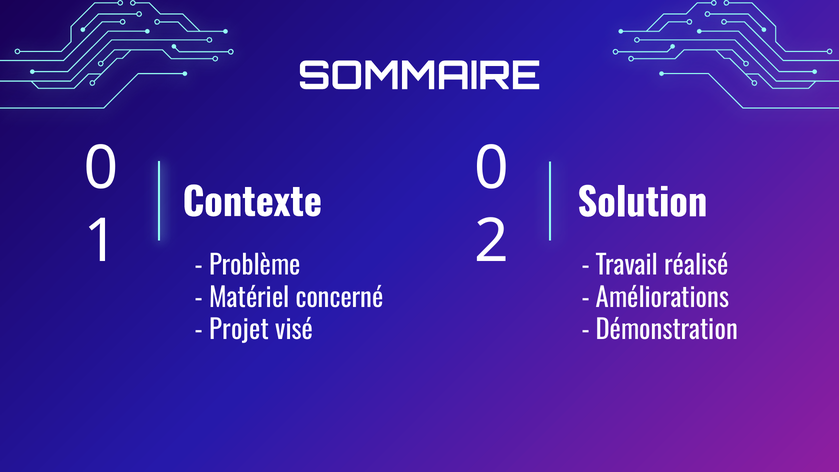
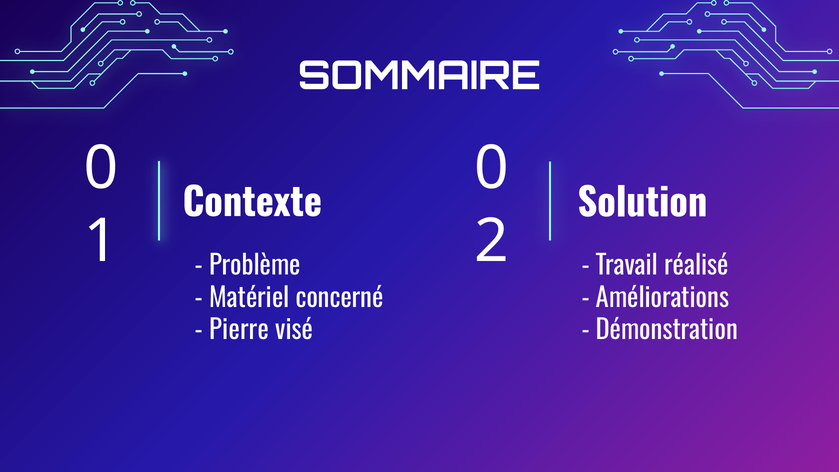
Projet: Projet -> Pierre (239, 330)
